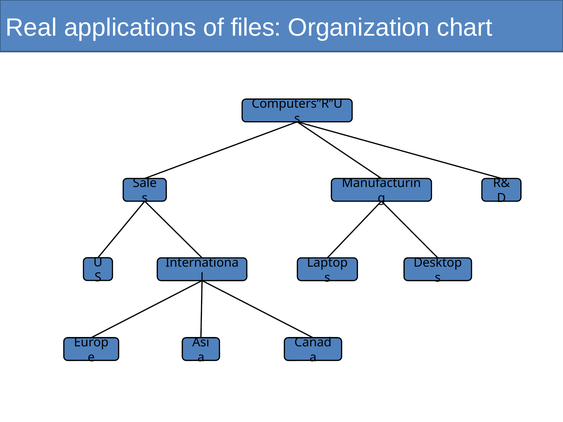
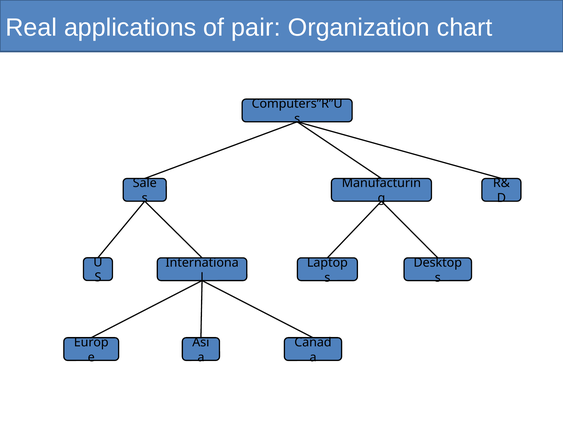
files: files -> pair (256, 28)
